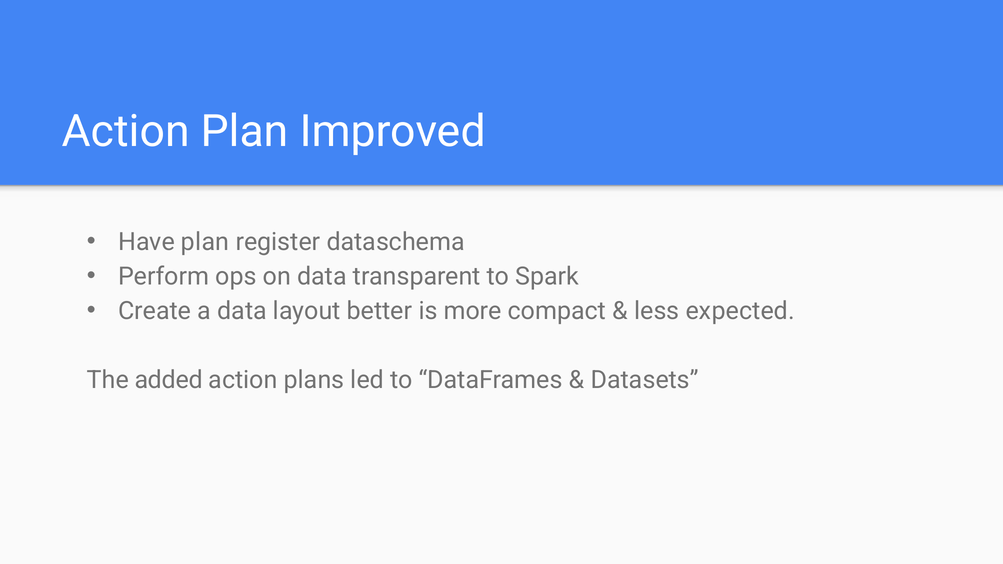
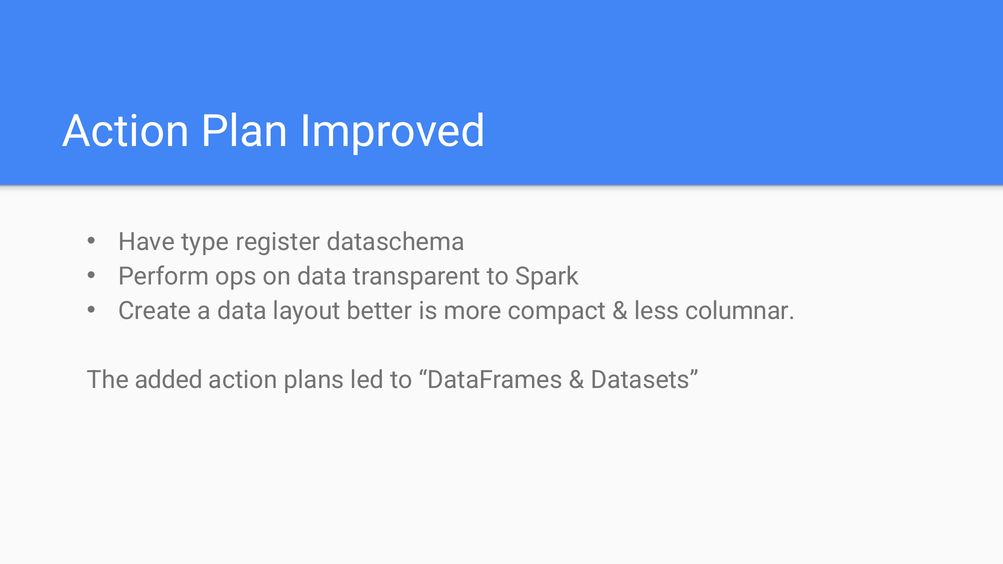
Have plan: plan -> type (205, 242)
expected: expected -> columnar (740, 311)
